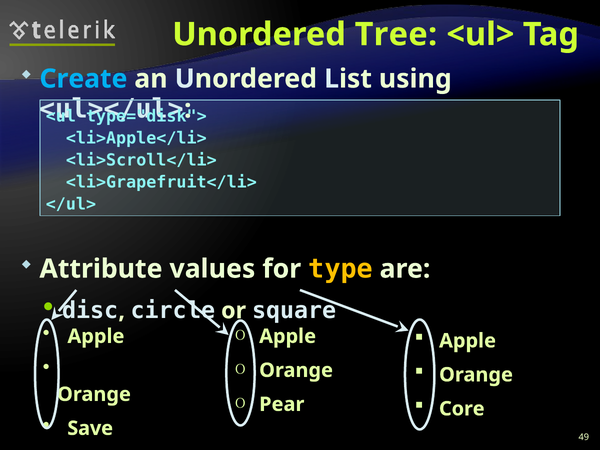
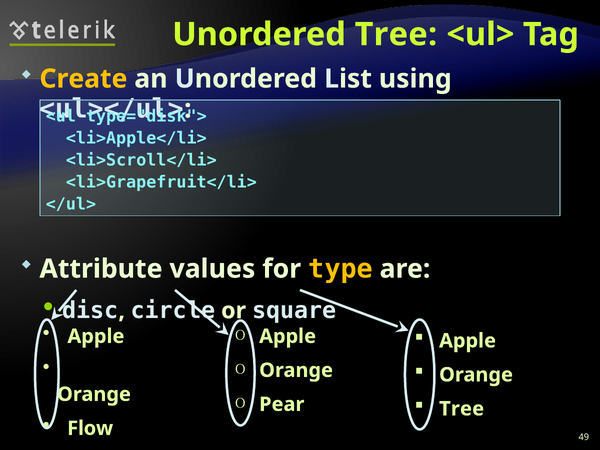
Create colour: light blue -> yellow (83, 79)
Core: Core -> Tree (462, 409)
Save: Save -> Flow (90, 428)
